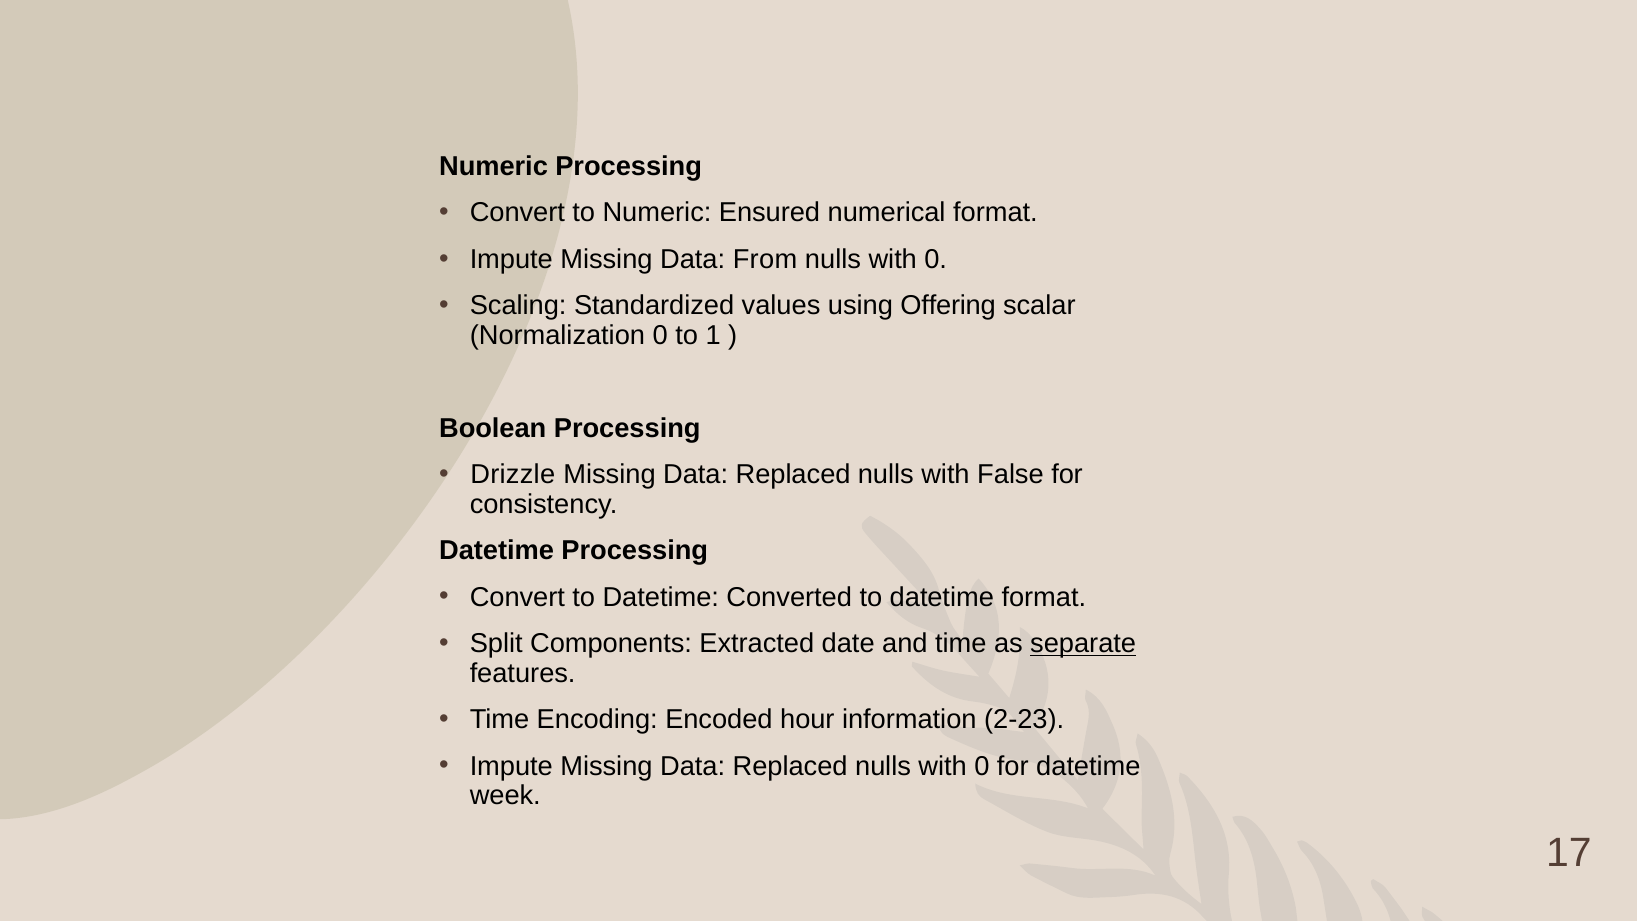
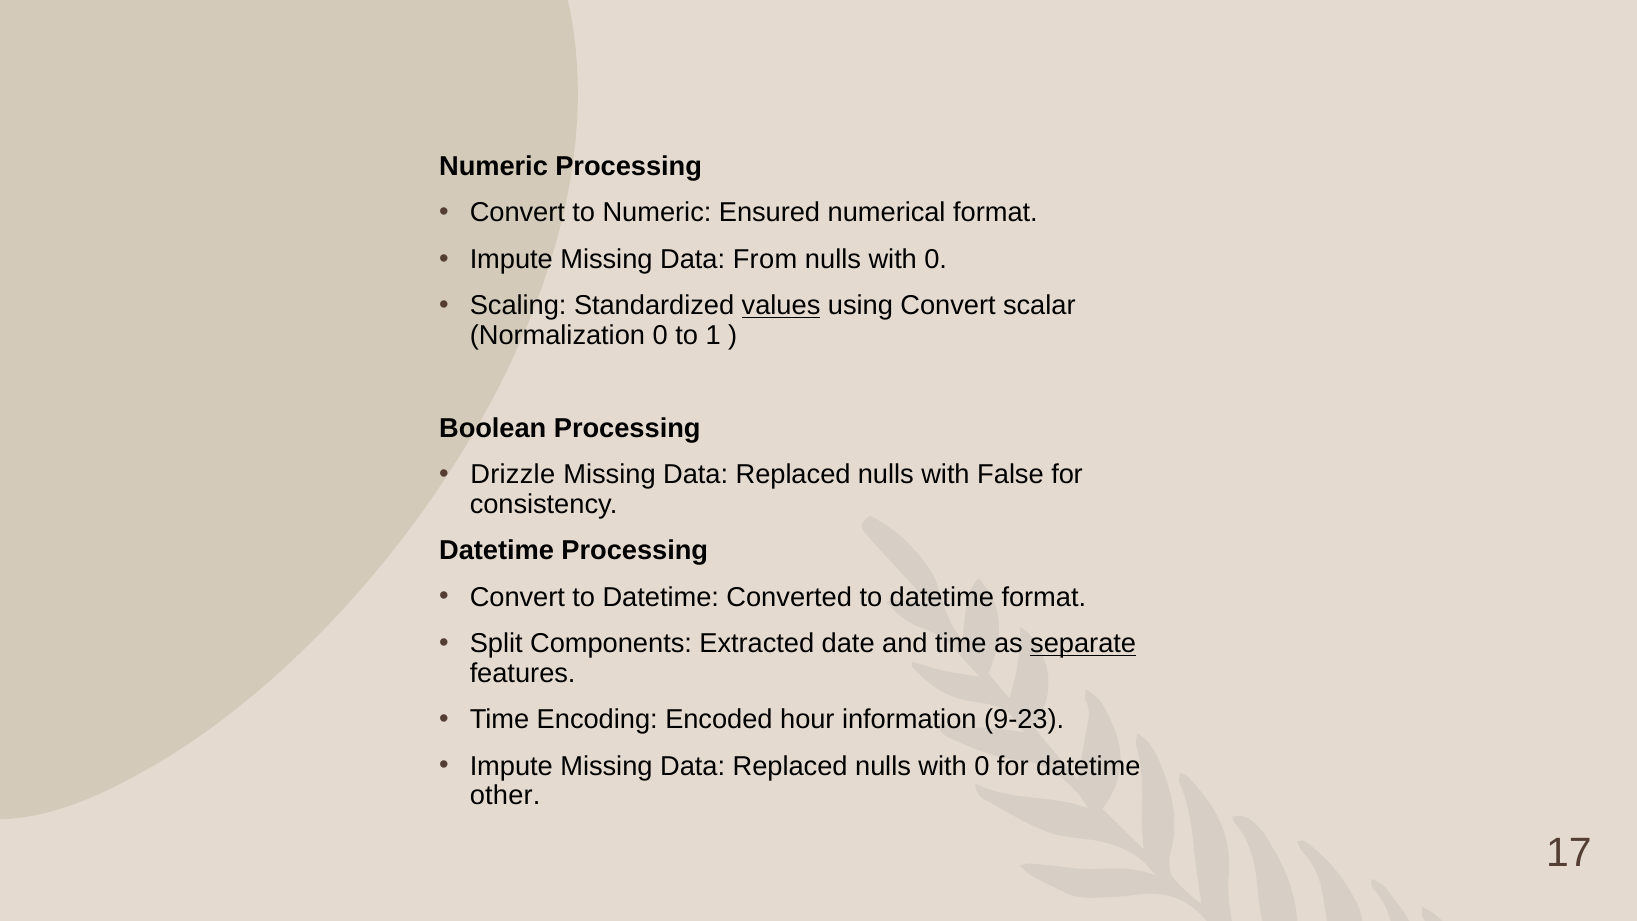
values underline: none -> present (781, 306)
using Offering: Offering -> Convert (948, 306)
2-23: 2-23 -> 9-23 (1024, 719)
week: week -> other (505, 795)
